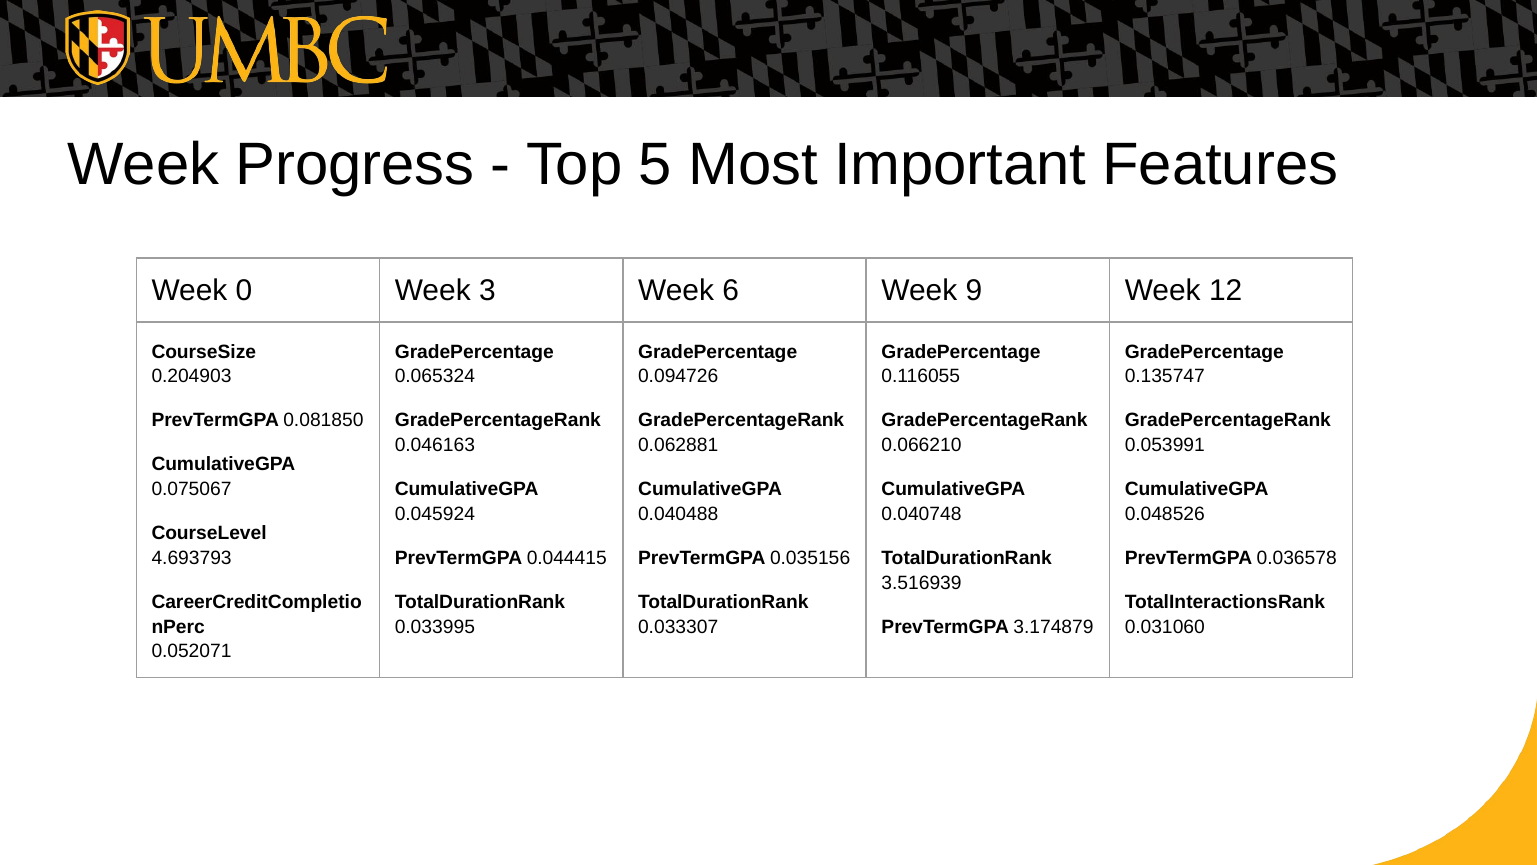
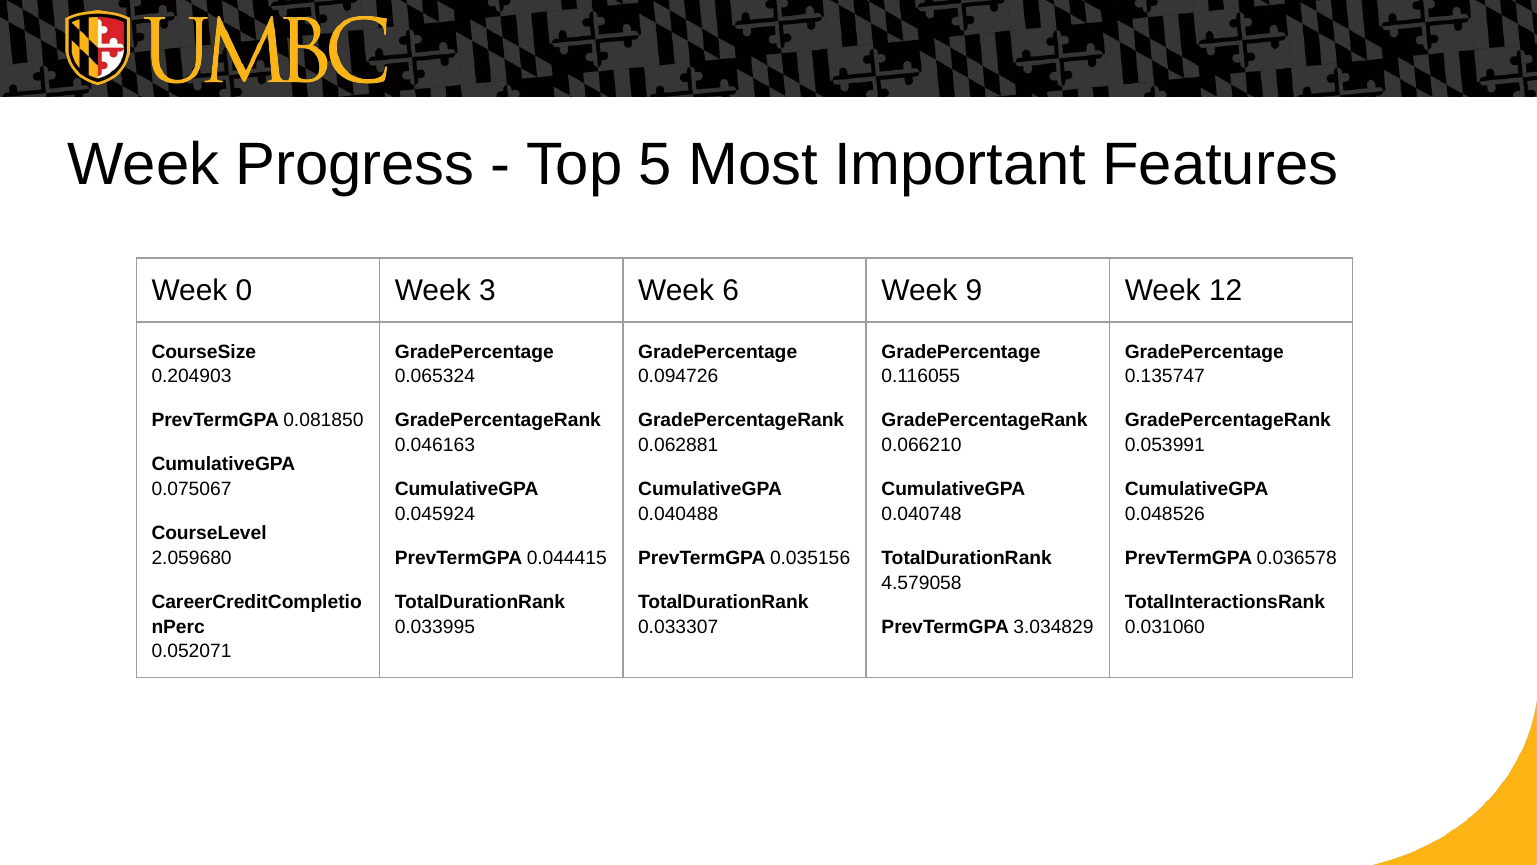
4.693793: 4.693793 -> 2.059680 (192, 558)
3.516939: 3.516939 -> 4.579058 (922, 583)
3.174879: 3.174879 -> 3.034829 (1053, 627)
